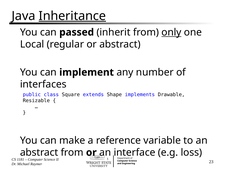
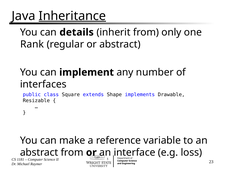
passed: passed -> details (77, 32)
only underline: present -> none (171, 32)
Local: Local -> Rank (32, 44)
